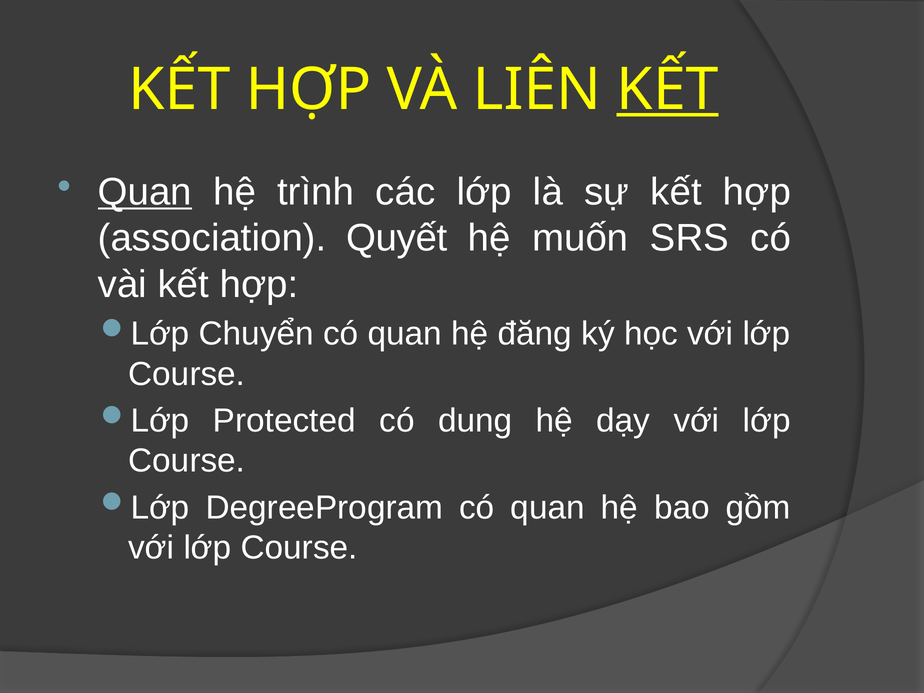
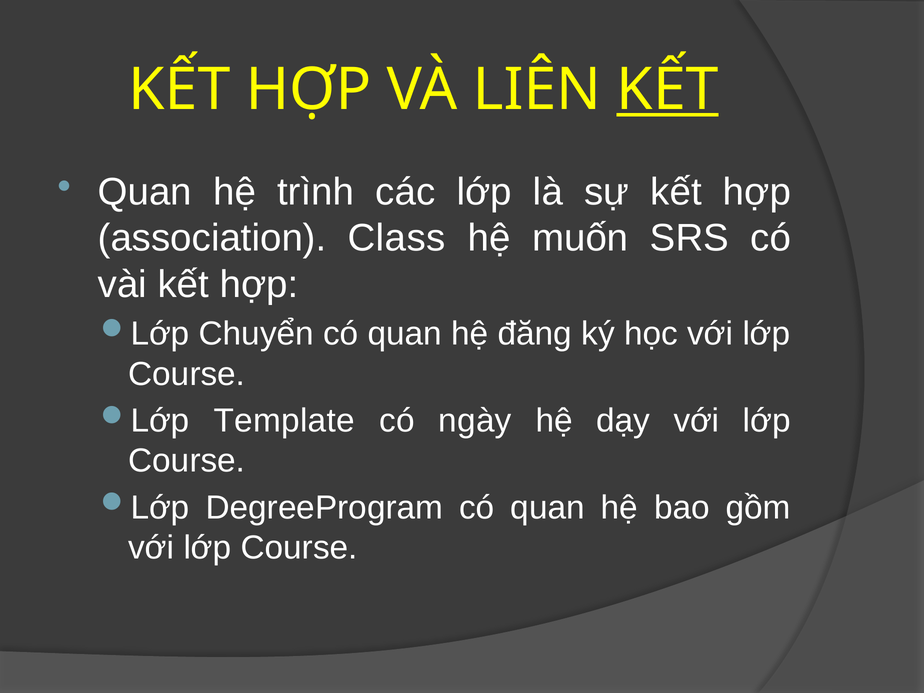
Quan underline: present -> none (145, 192)
Quyết: Quyết -> Class (397, 238)
Protected: Protected -> Template (284, 421)
dung: dung -> ngày (475, 421)
